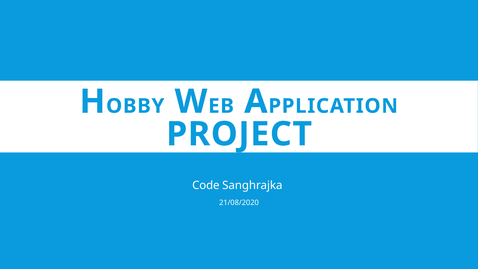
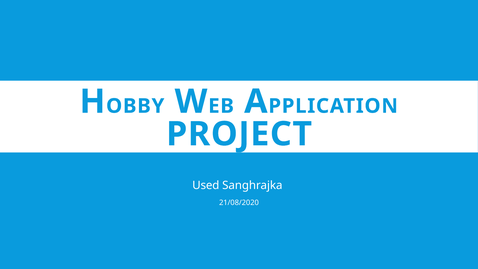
Code: Code -> Used (206, 185)
